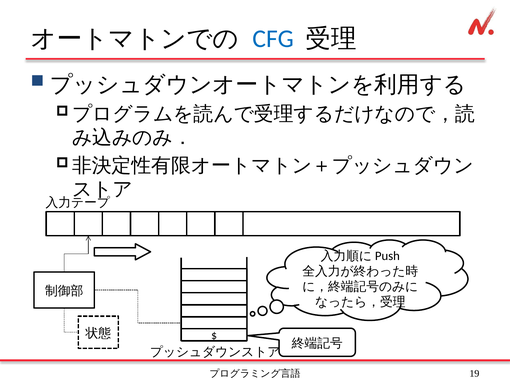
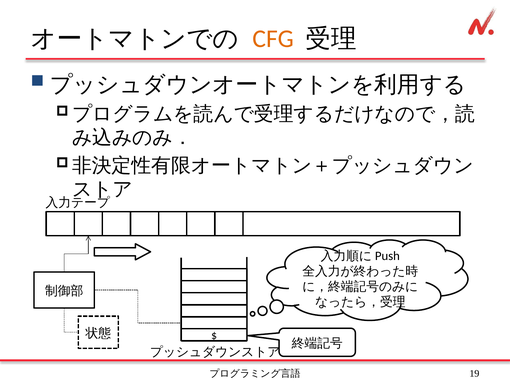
CFG colour: blue -> orange (273, 39)
